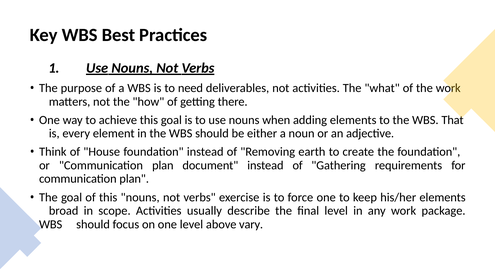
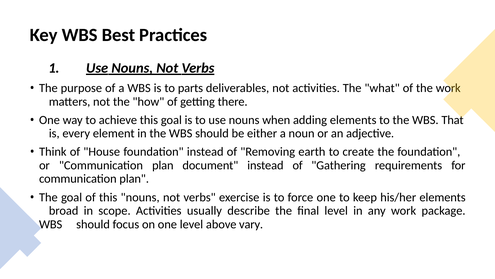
need: need -> parts (190, 88)
